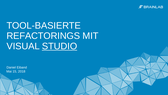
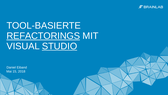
REFACTORINGS underline: none -> present (43, 36)
